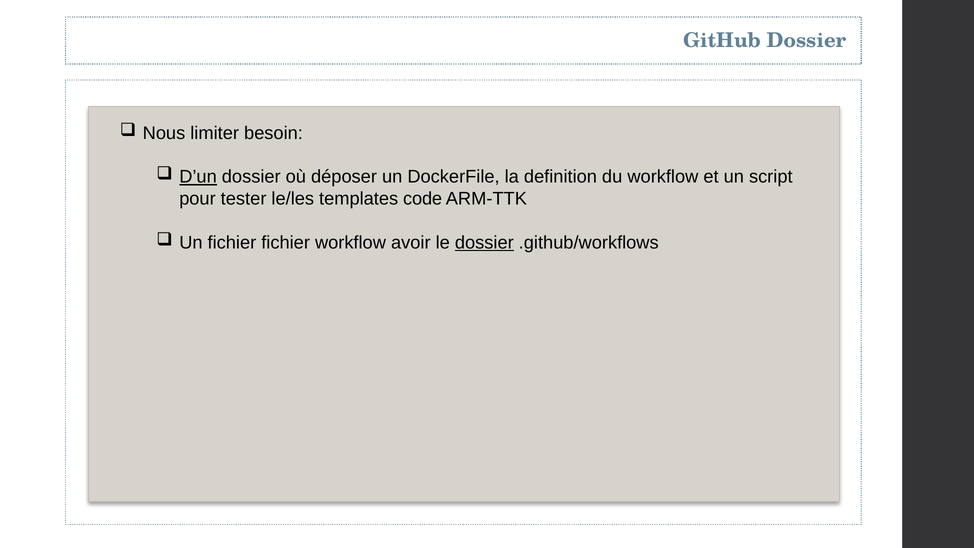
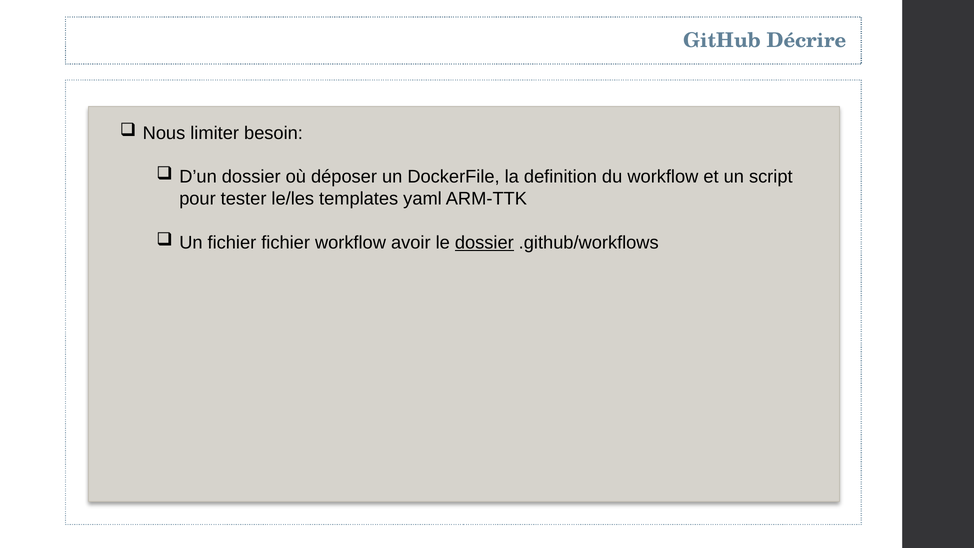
GitHub Dossier: Dossier -> Décrire (807, 41)
D’un underline: present -> none (198, 177)
code: code -> yaml (423, 199)
